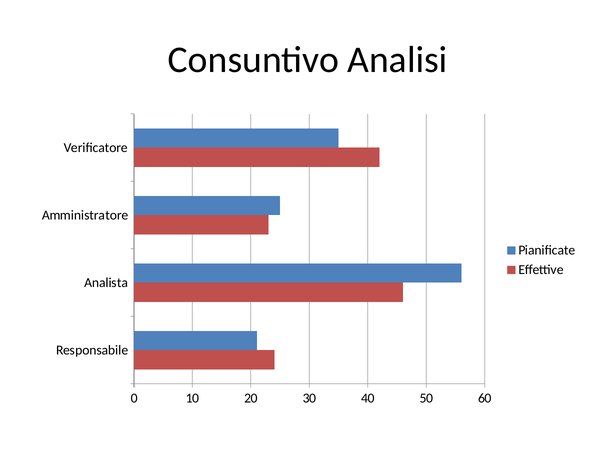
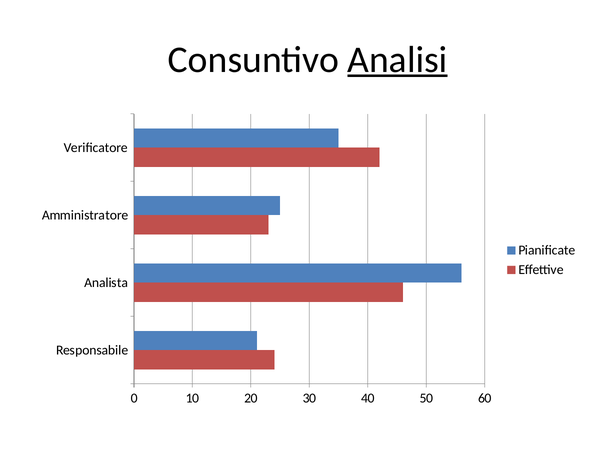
Analisi underline: none -> present (398, 60)
